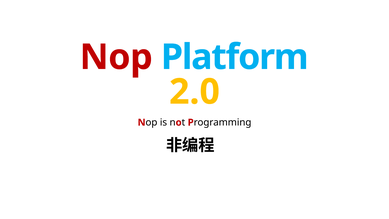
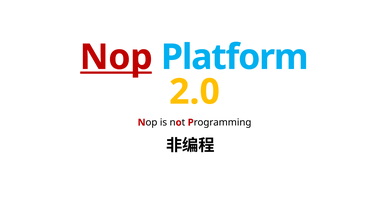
Nop underline: none -> present (116, 57)
